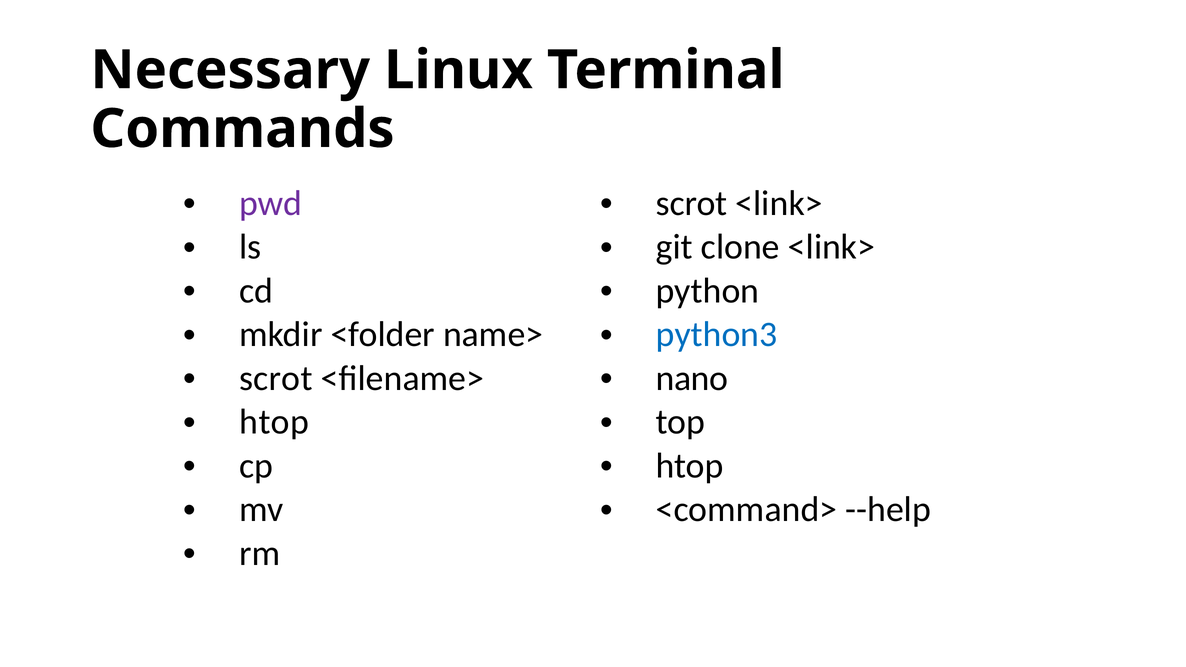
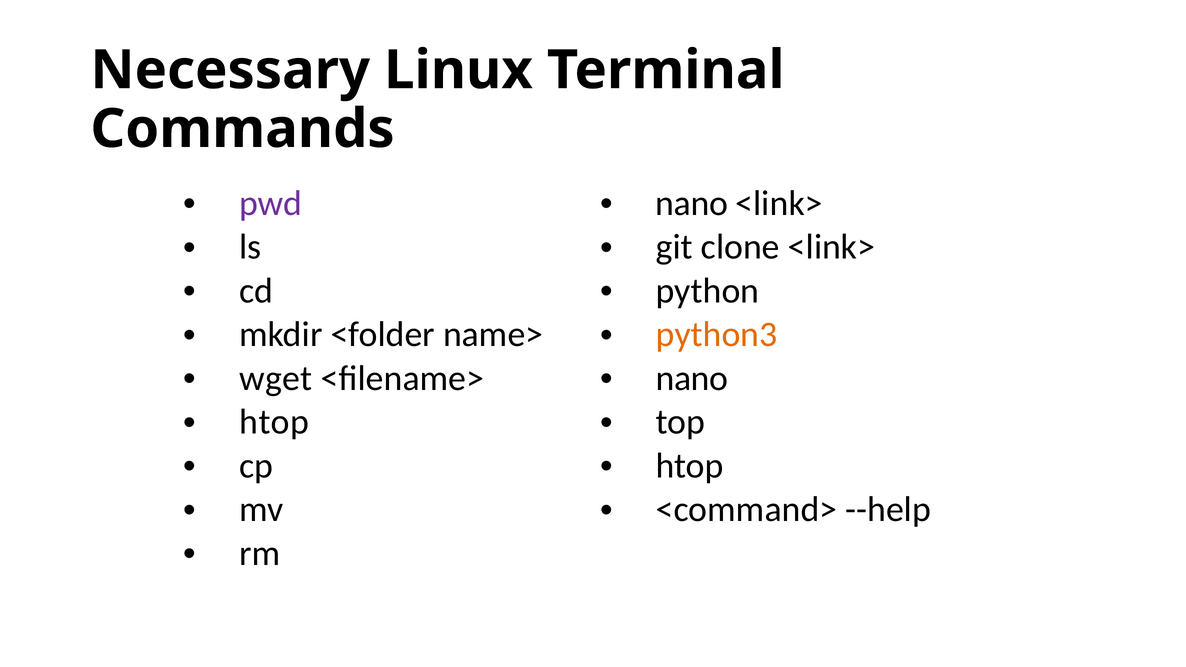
scrot: scrot -> nano (692, 203)
python3 colour: blue -> orange (717, 335)
scrot: scrot -> wget (276, 378)
